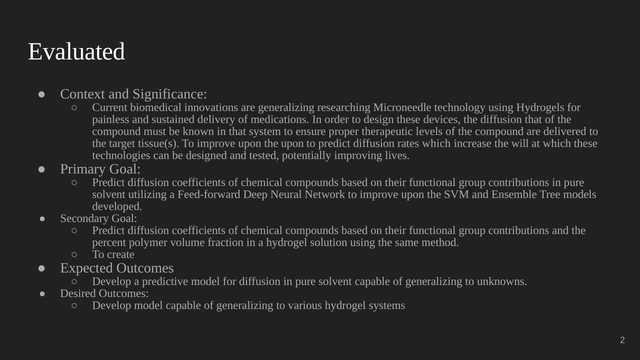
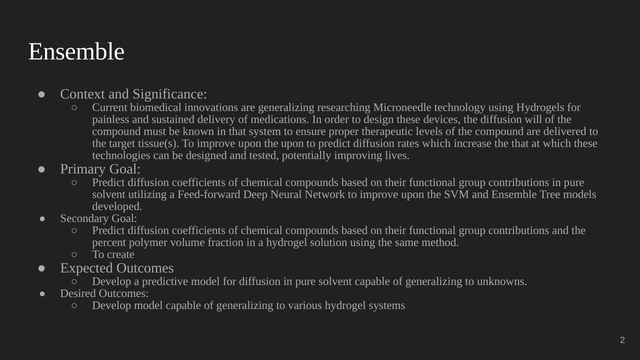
Evaluated: Evaluated -> Ensemble (77, 52)
diffusion that: that -> will (534, 120)
the will: will -> that (520, 144)
